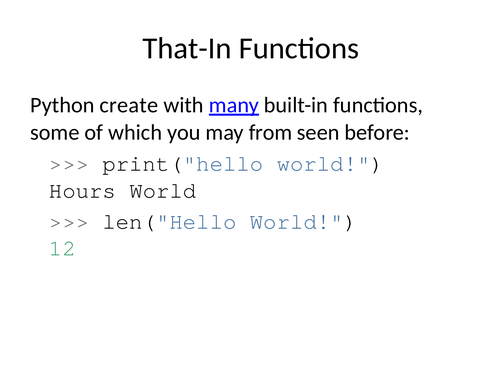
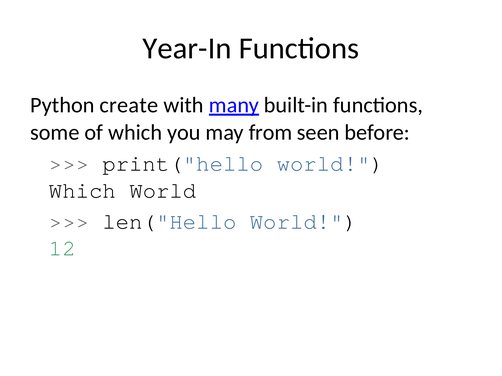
That-In: That-In -> Year-In (187, 49)
Hours: Hours -> Which (82, 191)
